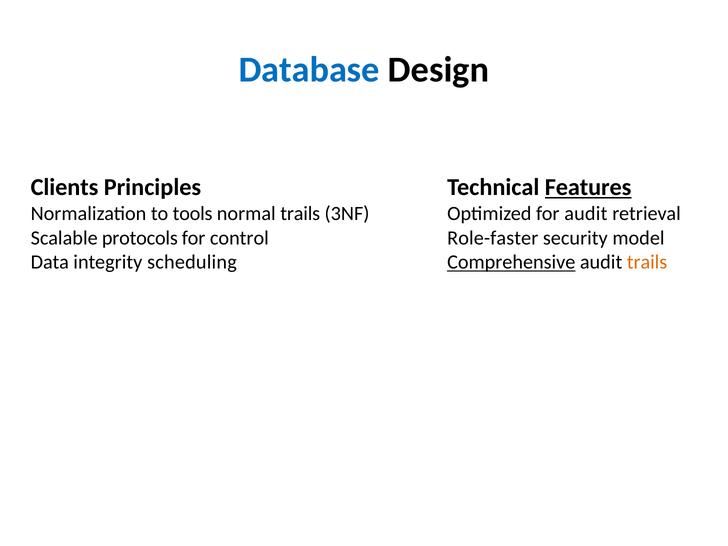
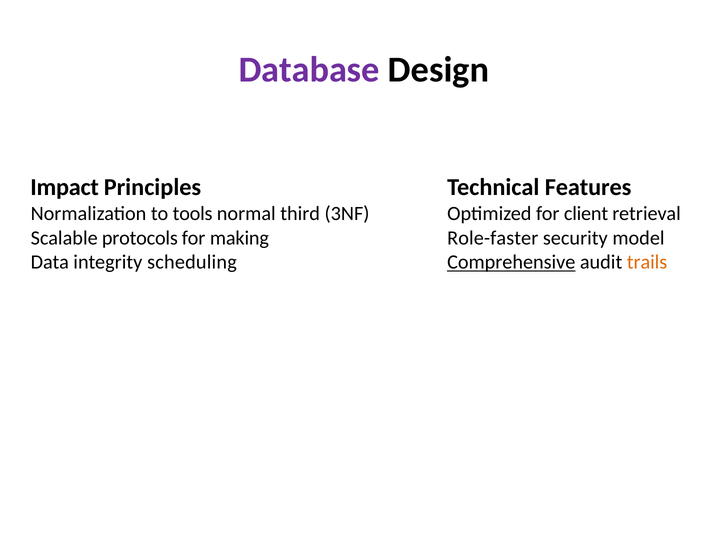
Database colour: blue -> purple (309, 70)
Clients: Clients -> Impact (65, 187)
Features underline: present -> none (588, 187)
normal trails: trails -> third (300, 214)
for audit: audit -> client (586, 214)
control: control -> making (239, 238)
